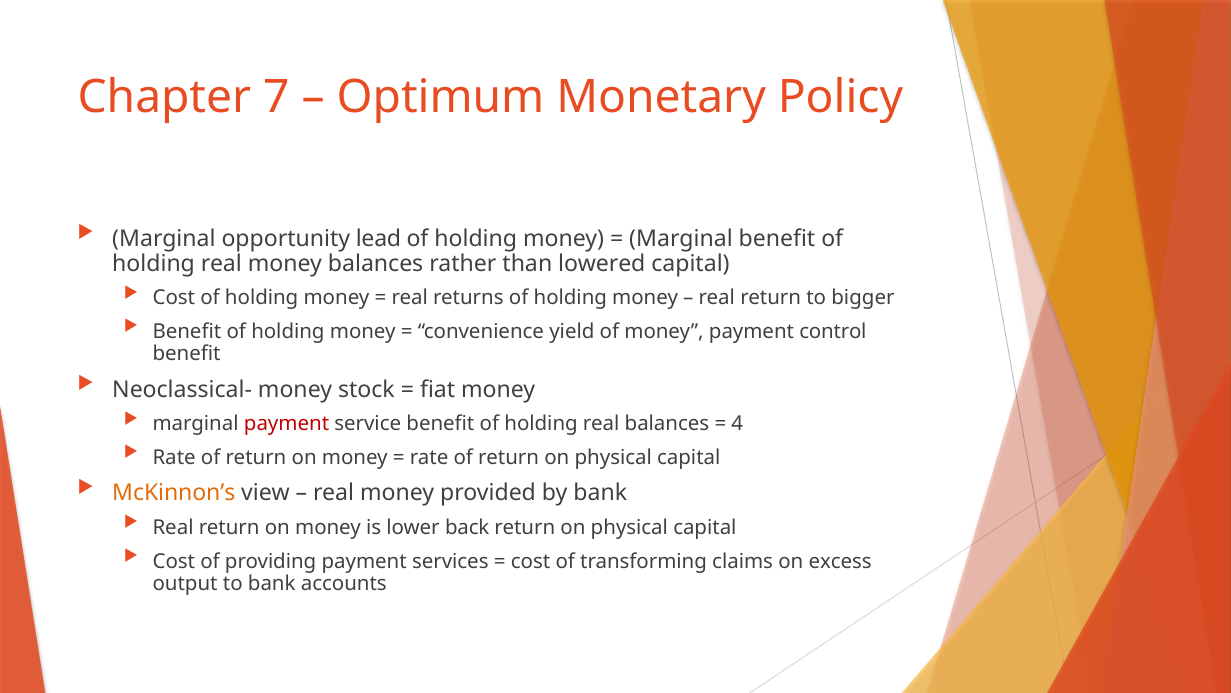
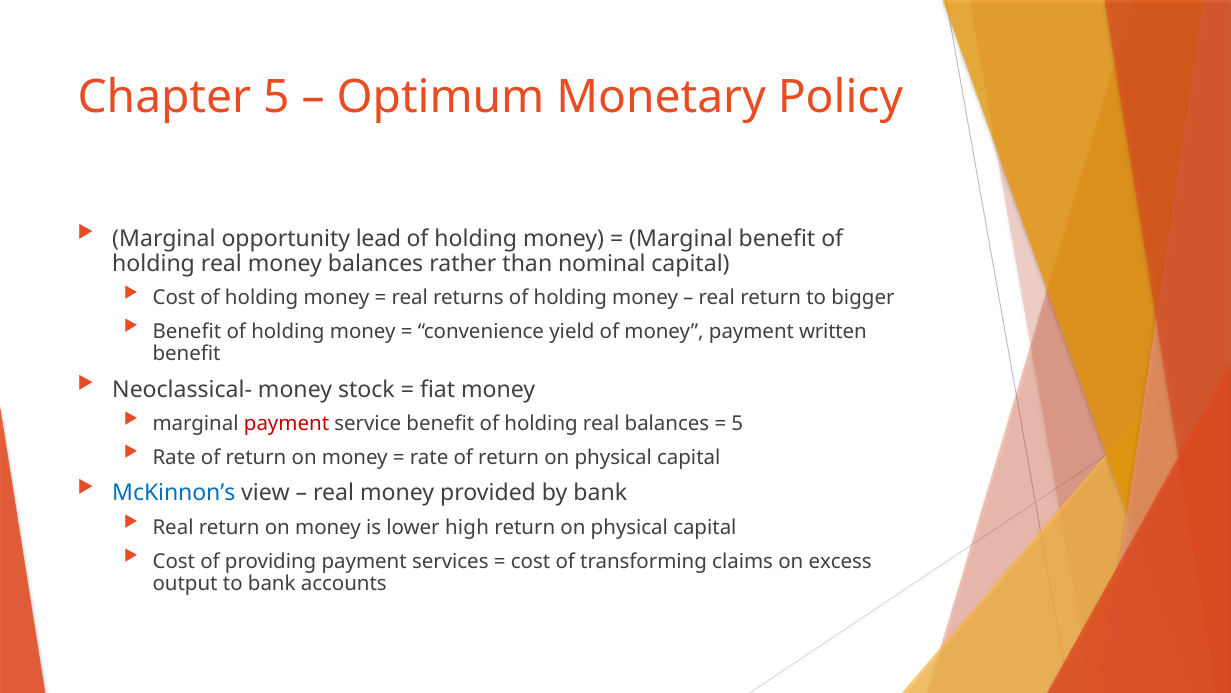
Chapter 7: 7 -> 5 (276, 97)
lowered: lowered -> nominal (602, 263)
control: control -> written (833, 332)
4: 4 -> 5 (737, 424)
McKinnon’s colour: orange -> blue (174, 493)
back: back -> high (467, 528)
